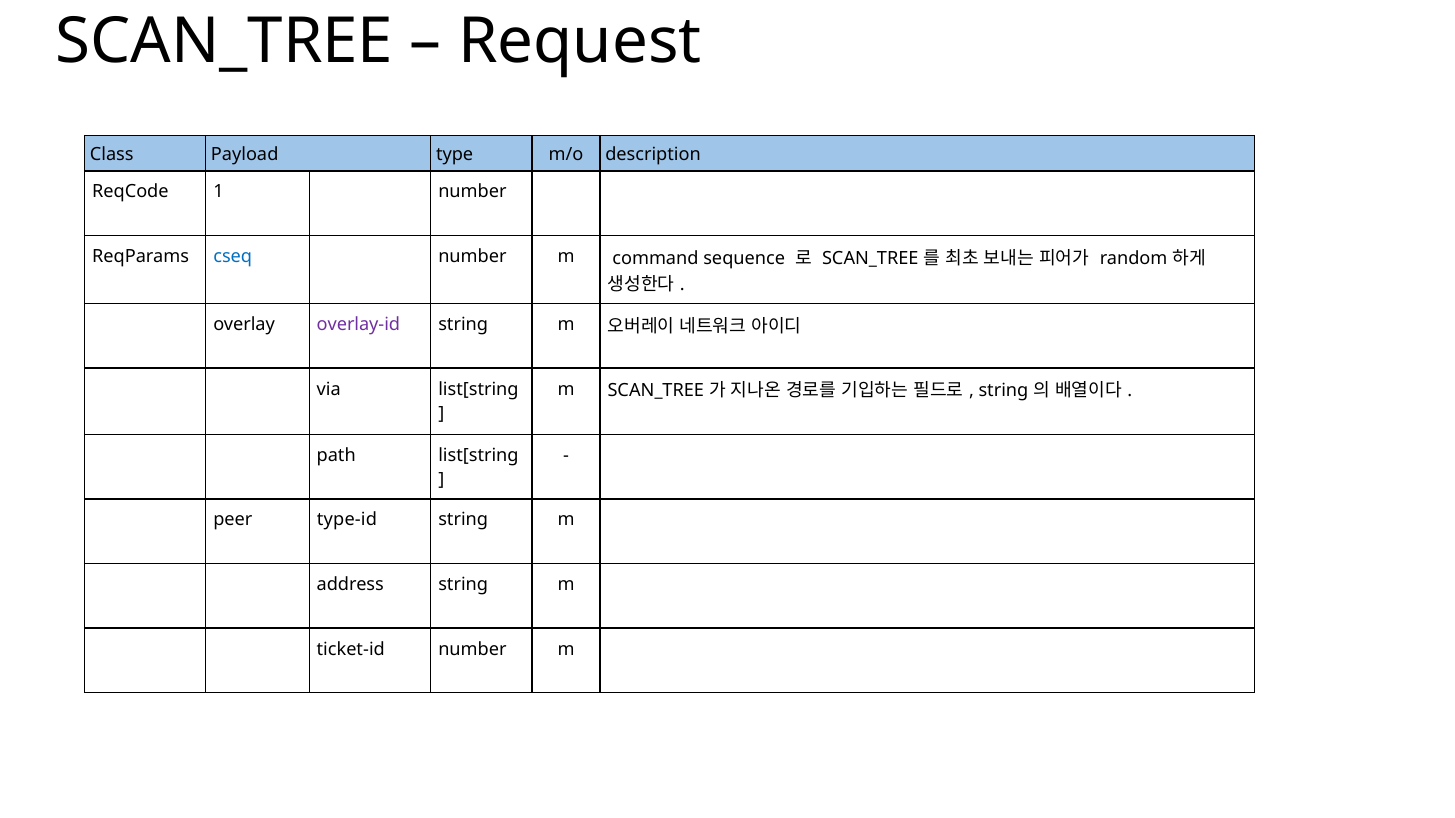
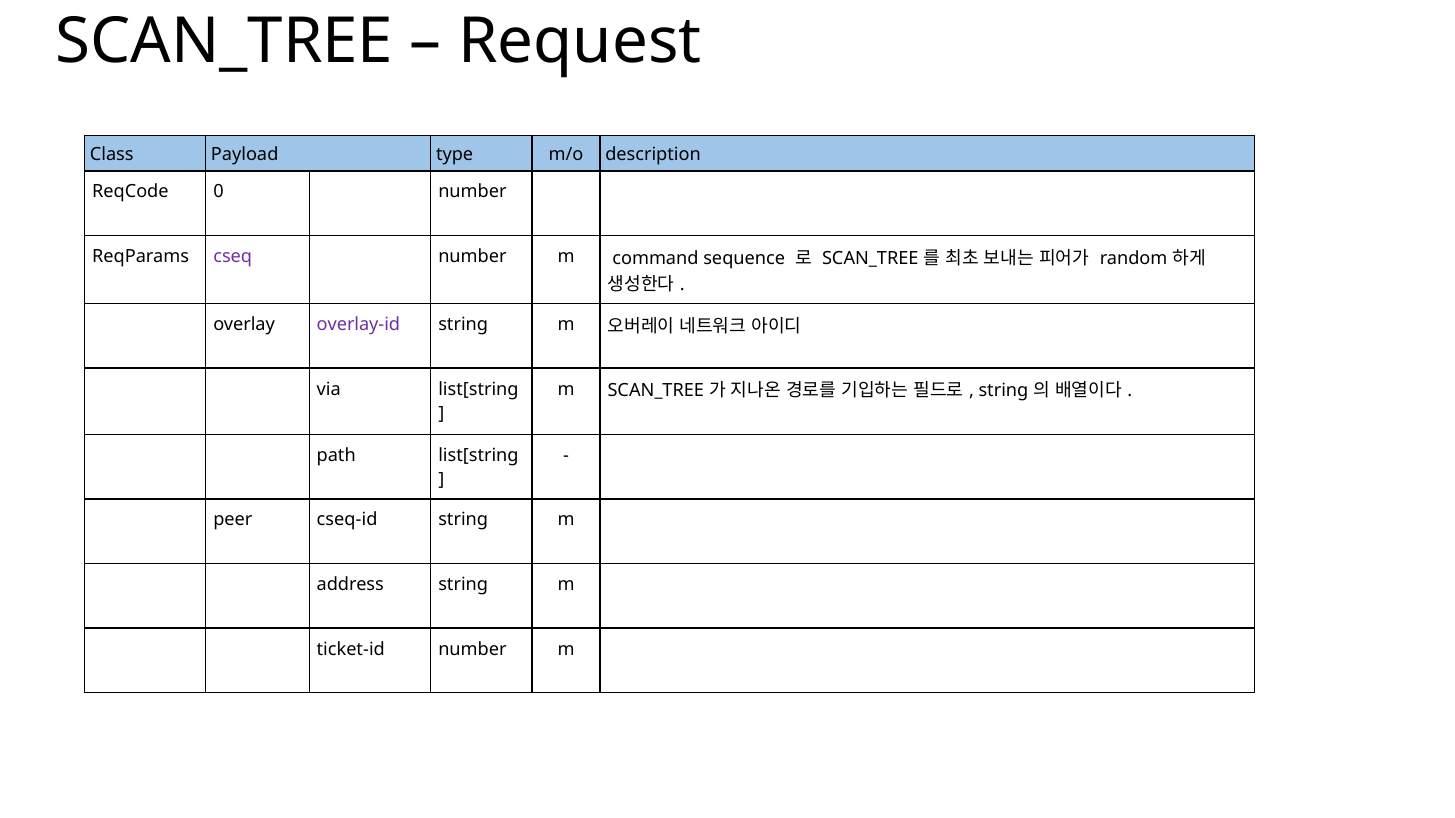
1: 1 -> 0 (219, 192)
cseq colour: blue -> purple (233, 257)
type-id: type-id -> cseq-id (347, 520)
